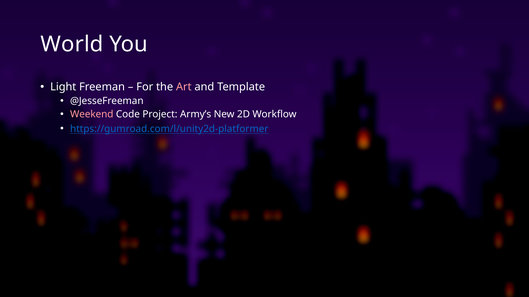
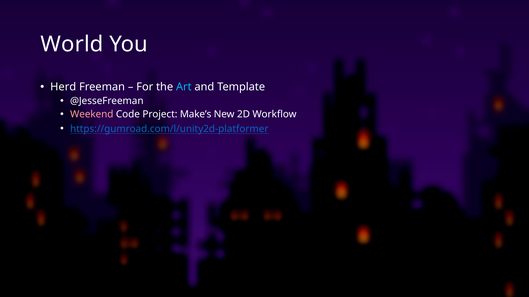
Light: Light -> Herd (63, 87)
Art colour: pink -> light blue (184, 87)
Army’s: Army’s -> Make’s (196, 115)
